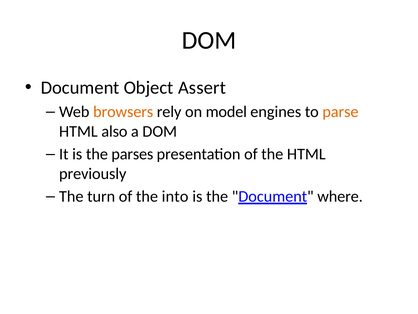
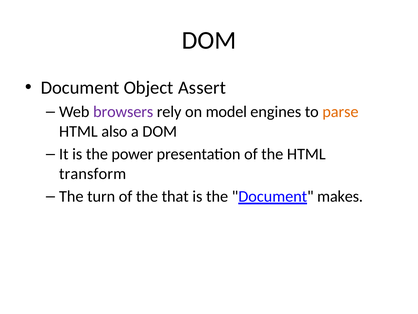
browsers colour: orange -> purple (123, 112)
parses: parses -> power (132, 154)
previously: previously -> transform (93, 174)
into: into -> that (175, 196)
where: where -> makes (340, 196)
